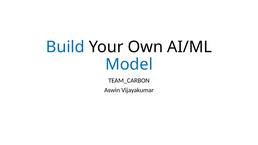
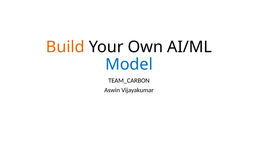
Build colour: blue -> orange (65, 47)
